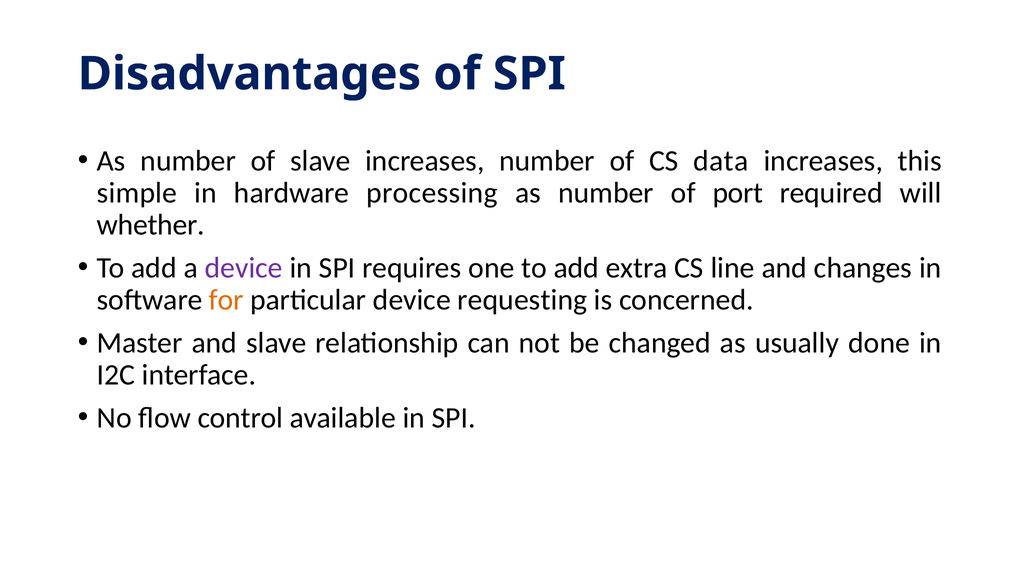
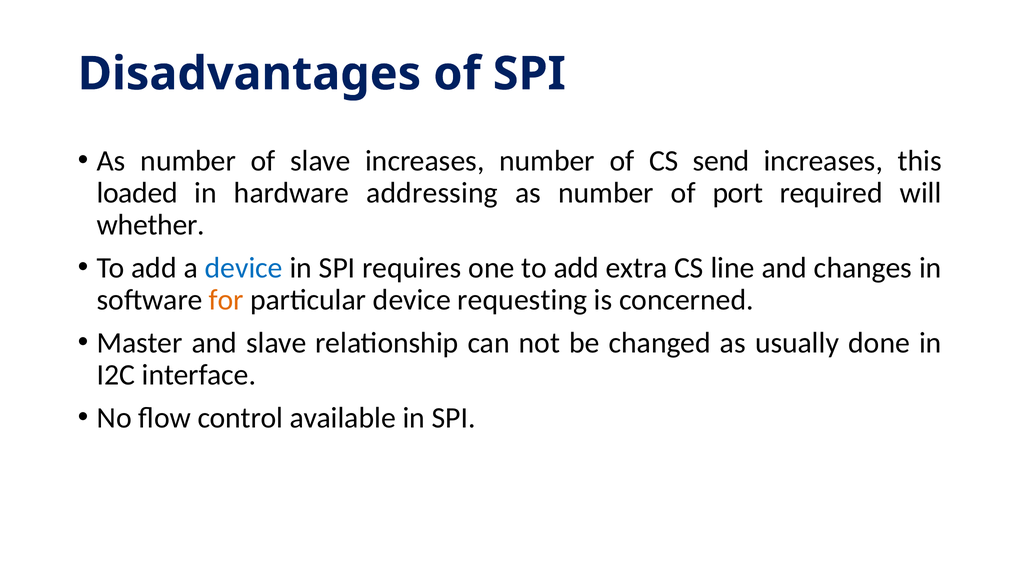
data: data -> send (721, 161)
simple: simple -> loaded (137, 193)
processing: processing -> addressing (432, 193)
device colour: purple -> blue (244, 268)
